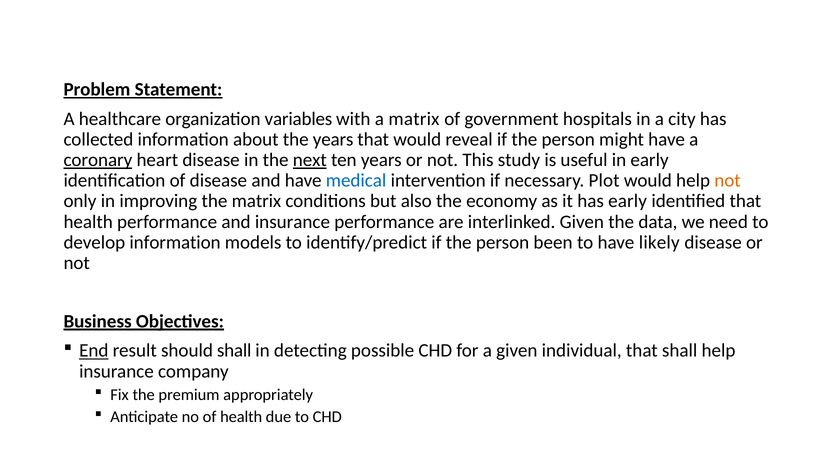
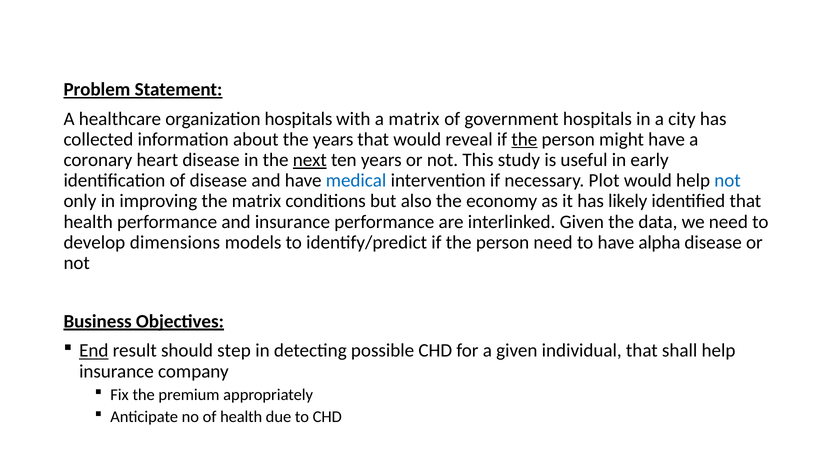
organization variables: variables -> hospitals (298, 119)
the underline: none -> present (524, 140)
coronary underline: present -> none (98, 160)
not colour: orange -> blue (728, 181)
has early: early -> likely (628, 201)
develop information: information -> dimensions (175, 243)
person been: been -> need (553, 243)
likely: likely -> alpha (659, 243)
should shall: shall -> step (234, 351)
